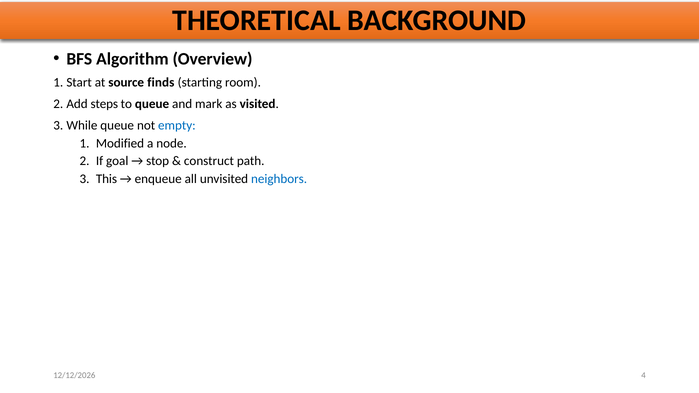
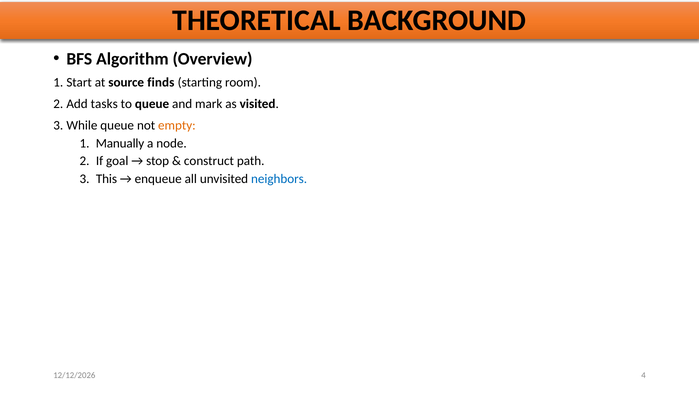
steps: steps -> tasks (104, 104)
empty colour: blue -> orange (177, 126)
Modified: Modified -> Manually (120, 143)
